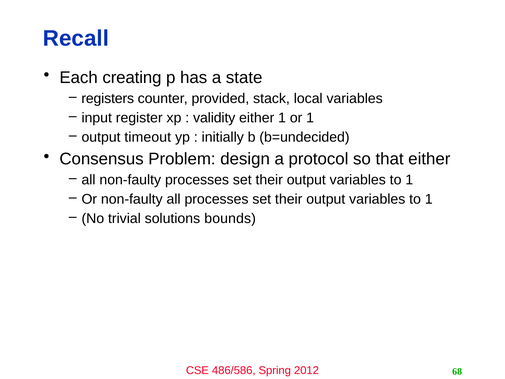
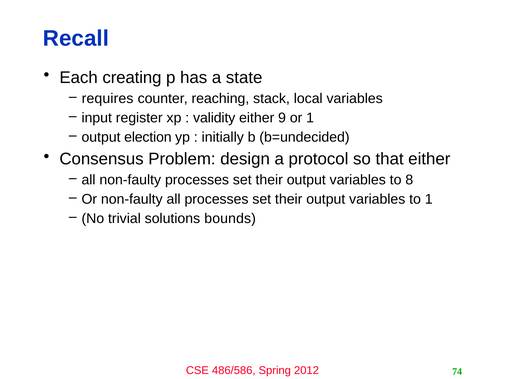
registers: registers -> requires (108, 98)
provided: provided -> reaching (220, 98)
either 1: 1 -> 9 (282, 118)
timeout: timeout -> election (148, 137)
1: 1 -> 8 (409, 180)
68: 68 -> 74 (457, 371)
